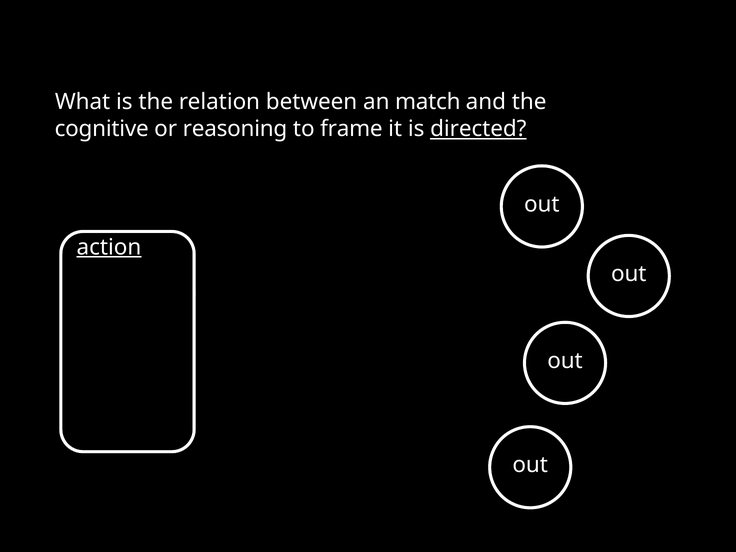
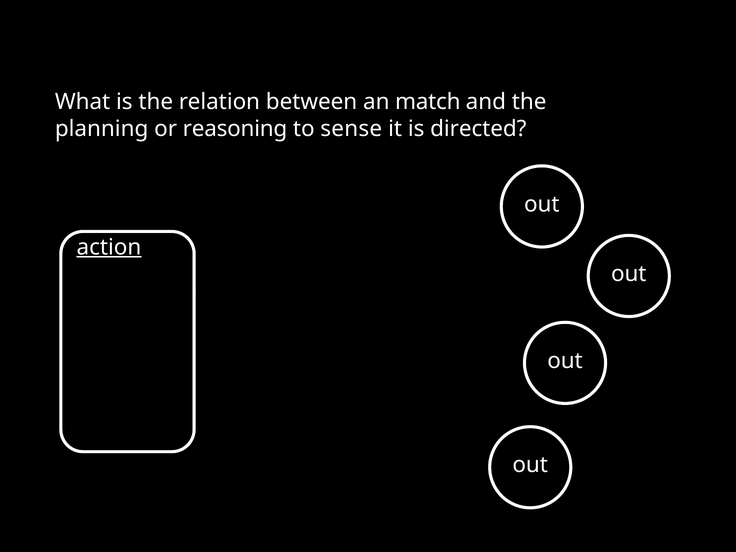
cognitive: cognitive -> planning (102, 129)
frame: frame -> sense (351, 129)
directed underline: present -> none (478, 129)
